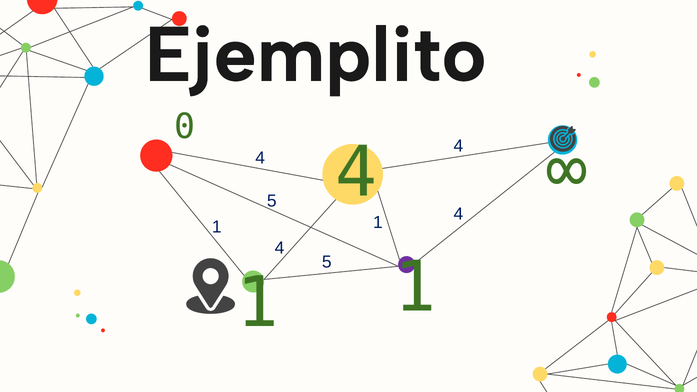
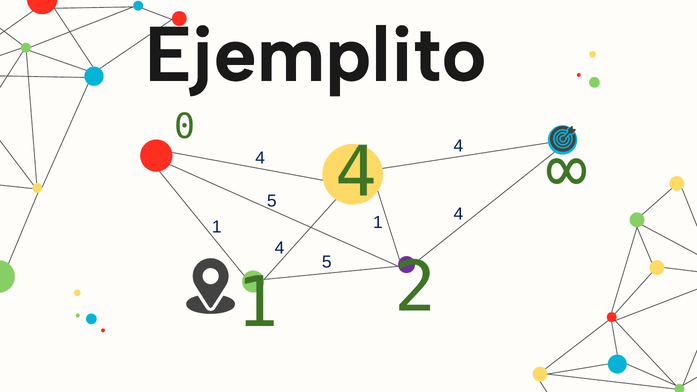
1 1: 1 -> 2 (415, 288)
